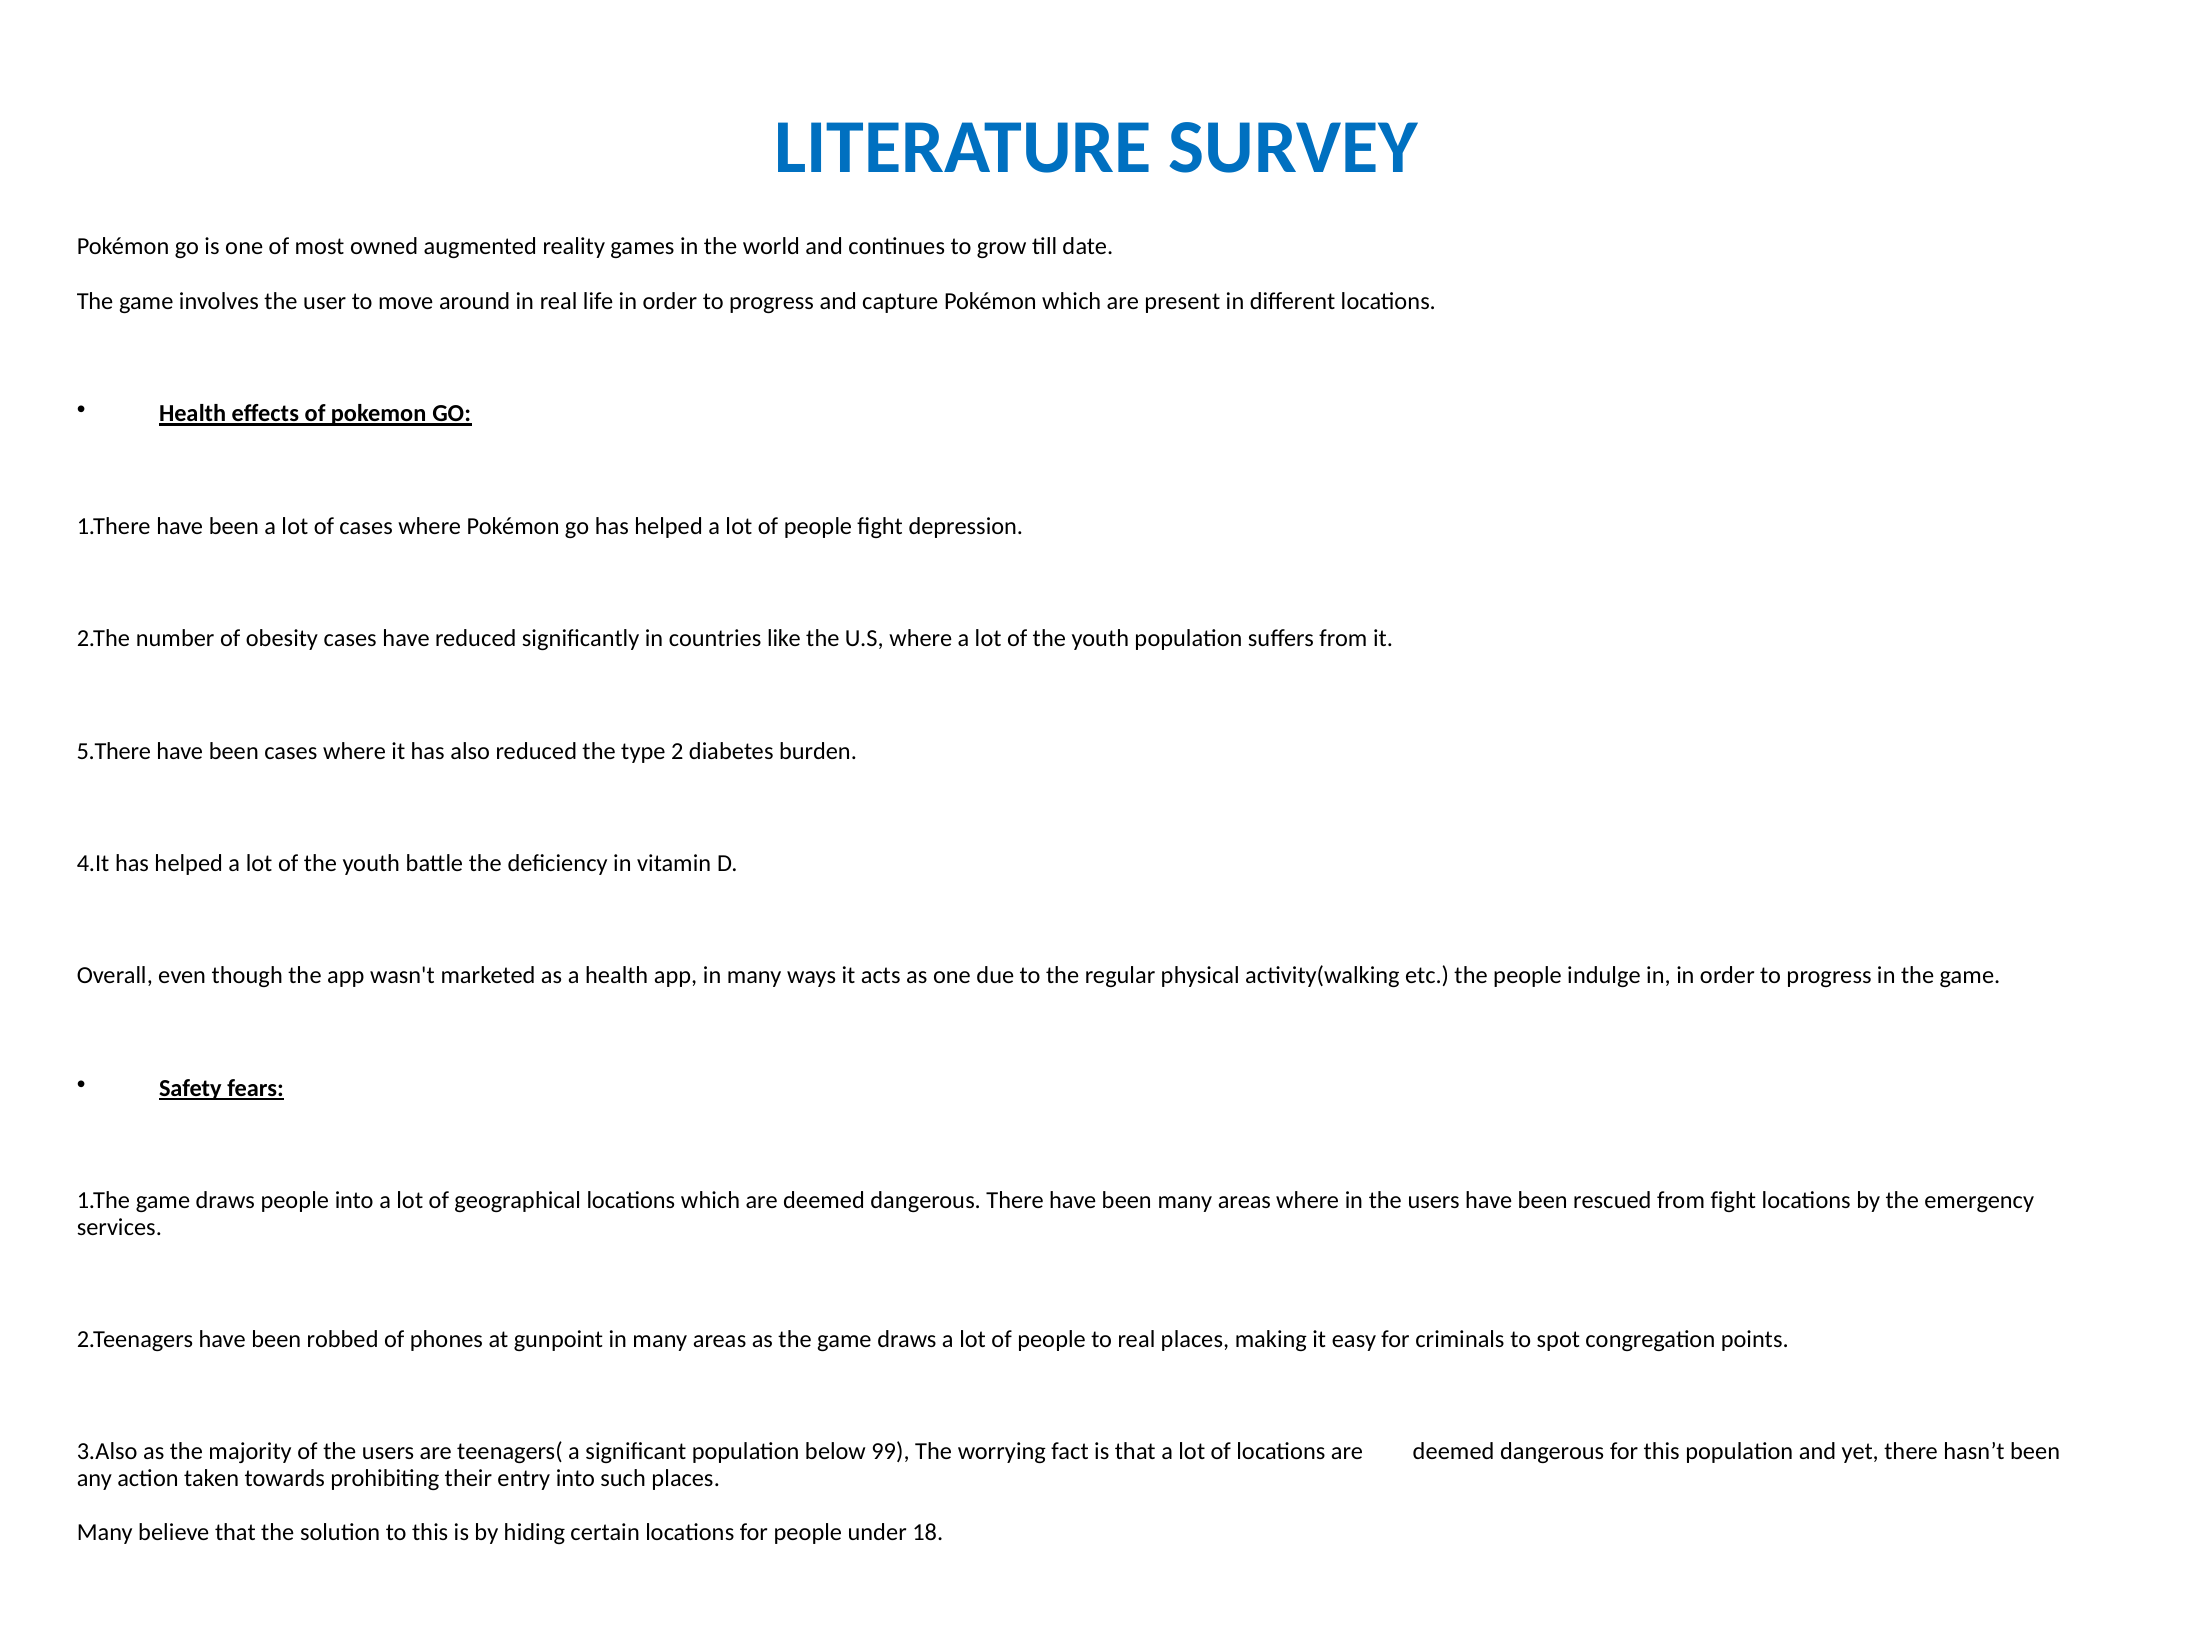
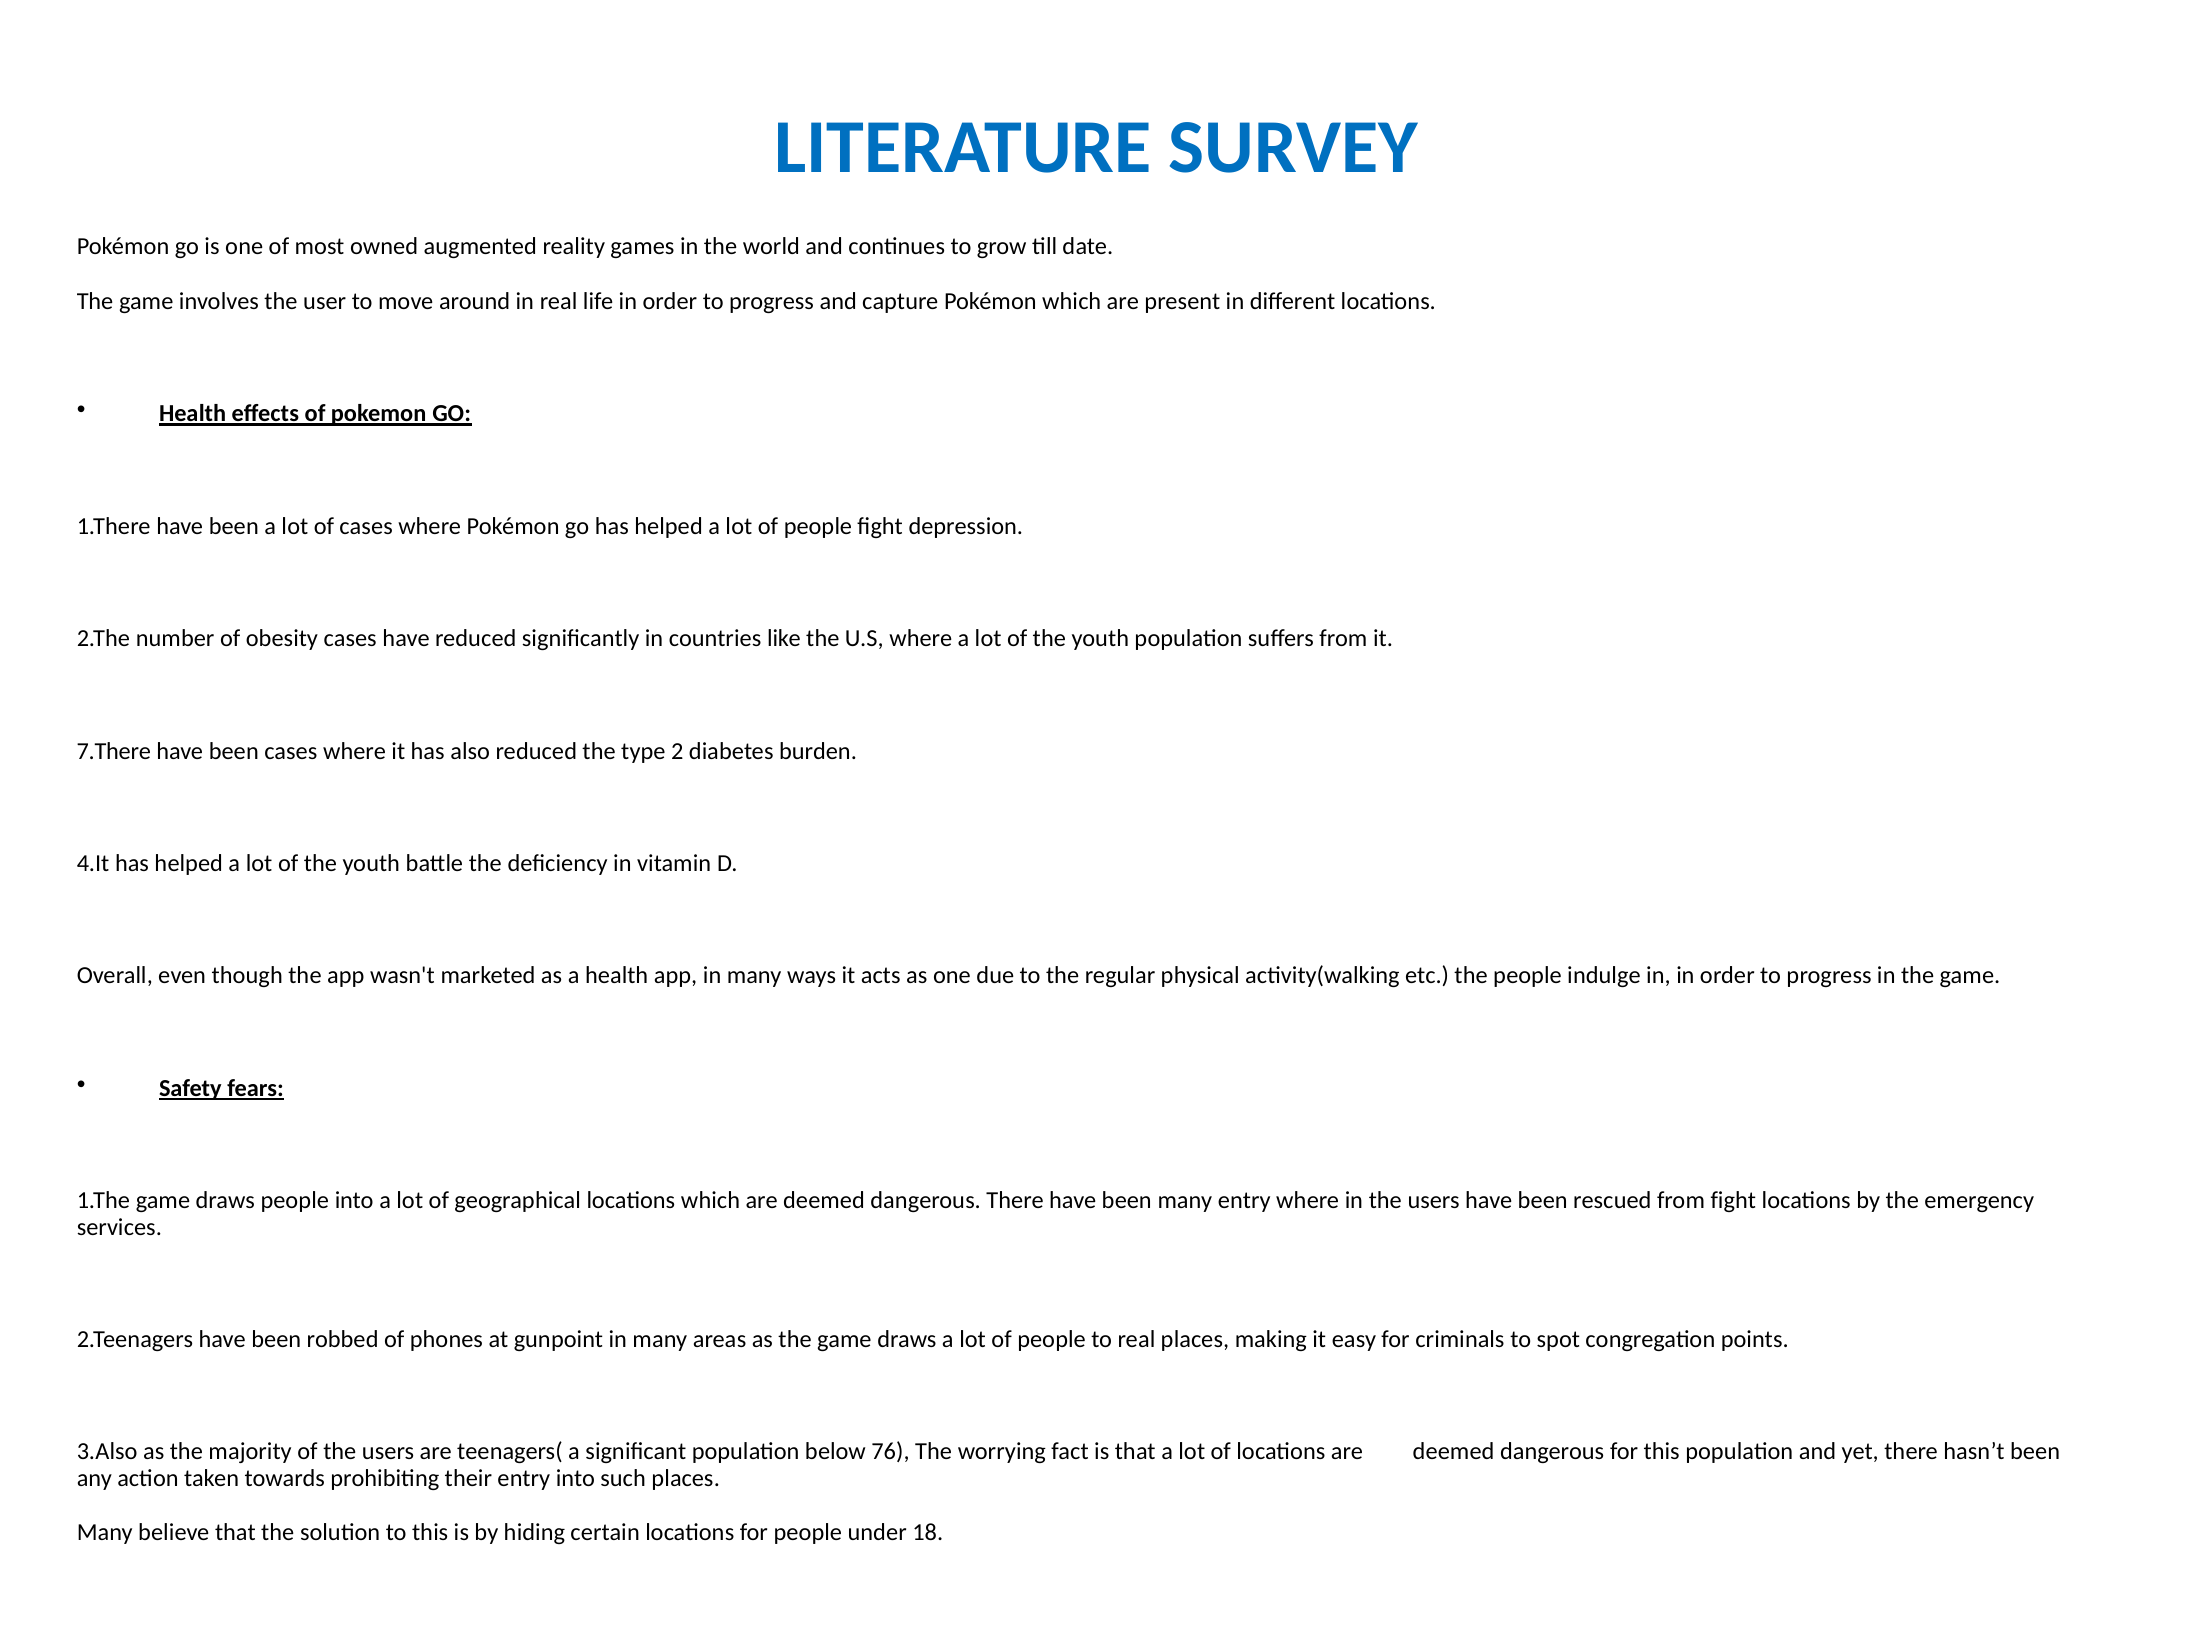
5.There: 5.There -> 7.There (114, 751)
been many areas: areas -> entry (1244, 1201)
99: 99 -> 76 (891, 1452)
